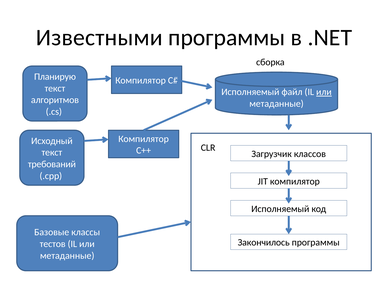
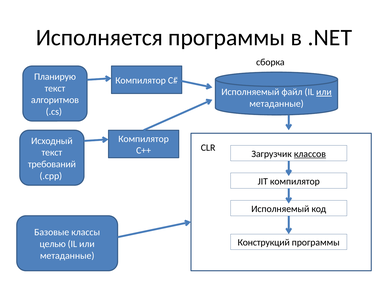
Известными: Известными -> Исполняется (99, 38)
классов underline: none -> present (310, 154)
Закончилось: Закончилось -> Конструкций (264, 243)
тестов: тестов -> целью (53, 244)
